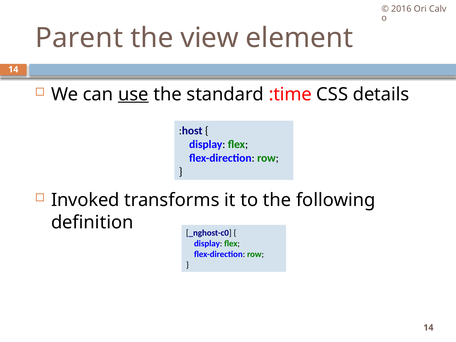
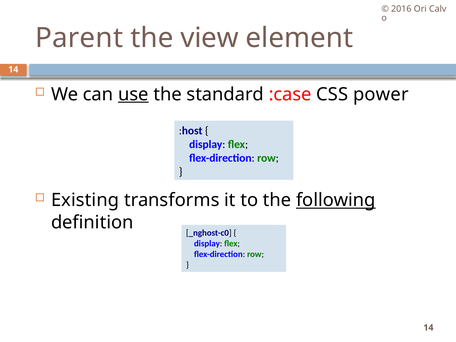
:time: :time -> :case (290, 94)
details: details -> power (381, 94)
Invoked: Invoked -> Existing (85, 200)
following underline: none -> present (336, 200)
